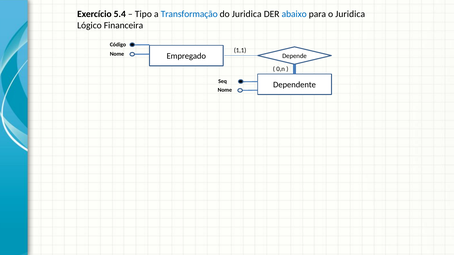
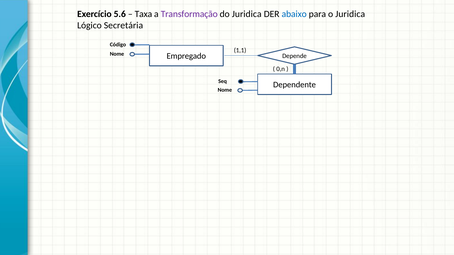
5.4: 5.4 -> 5.6 (120, 14)
Tipo: Tipo -> Taxa (143, 14)
Transformação colour: blue -> purple (189, 14)
Financeira: Financeira -> Secretária (123, 25)
